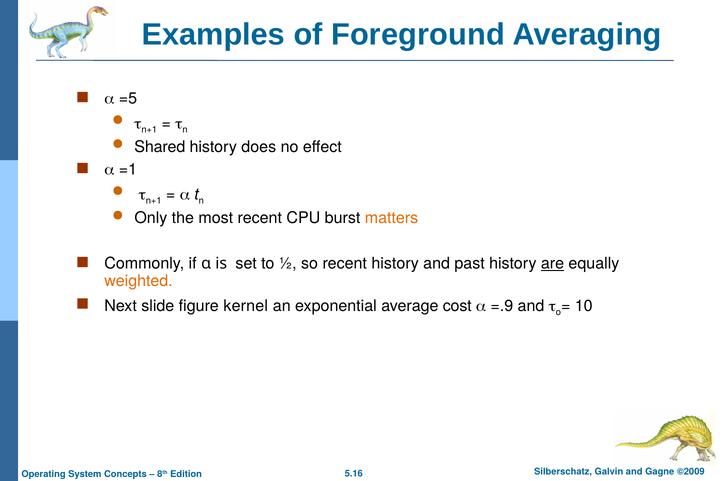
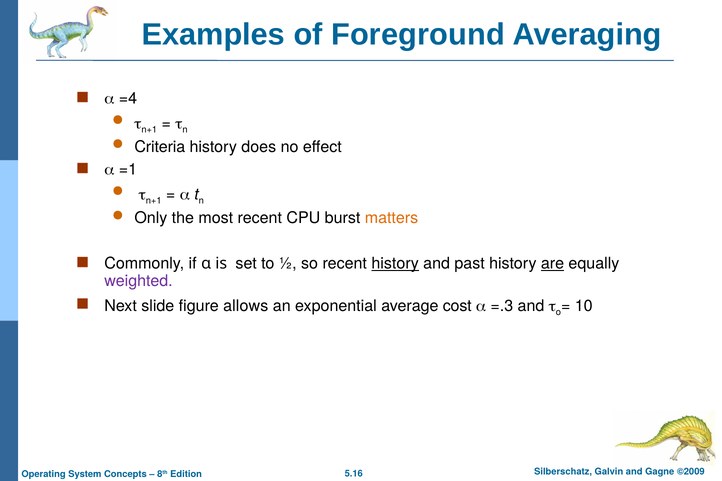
=5: =5 -> =4 (128, 99)
Shared: Shared -> Criteria (160, 147)
history underline: none -> present (395, 264)
weighted colour: orange -> purple (138, 281)
kernel: kernel -> allows (246, 306)
=.9: =.9 -> =.3 (502, 306)
